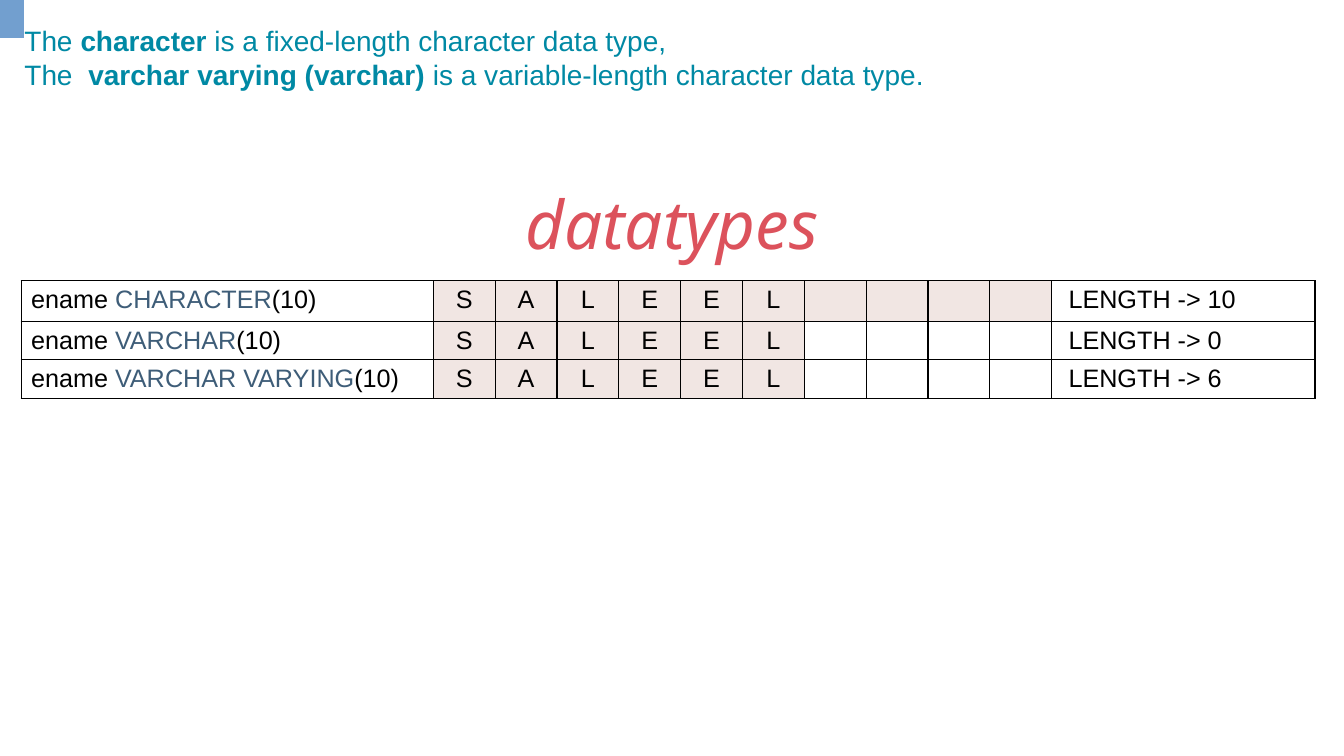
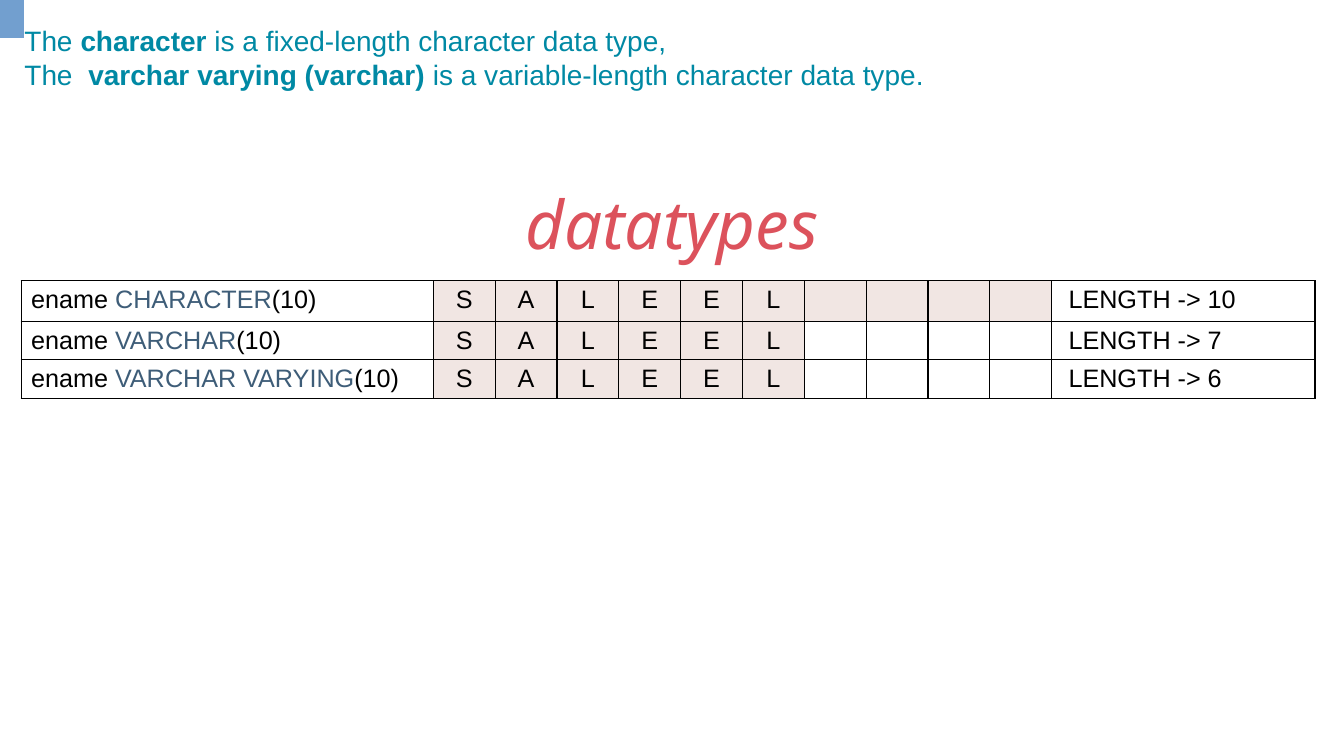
0: 0 -> 7 (1215, 341)
